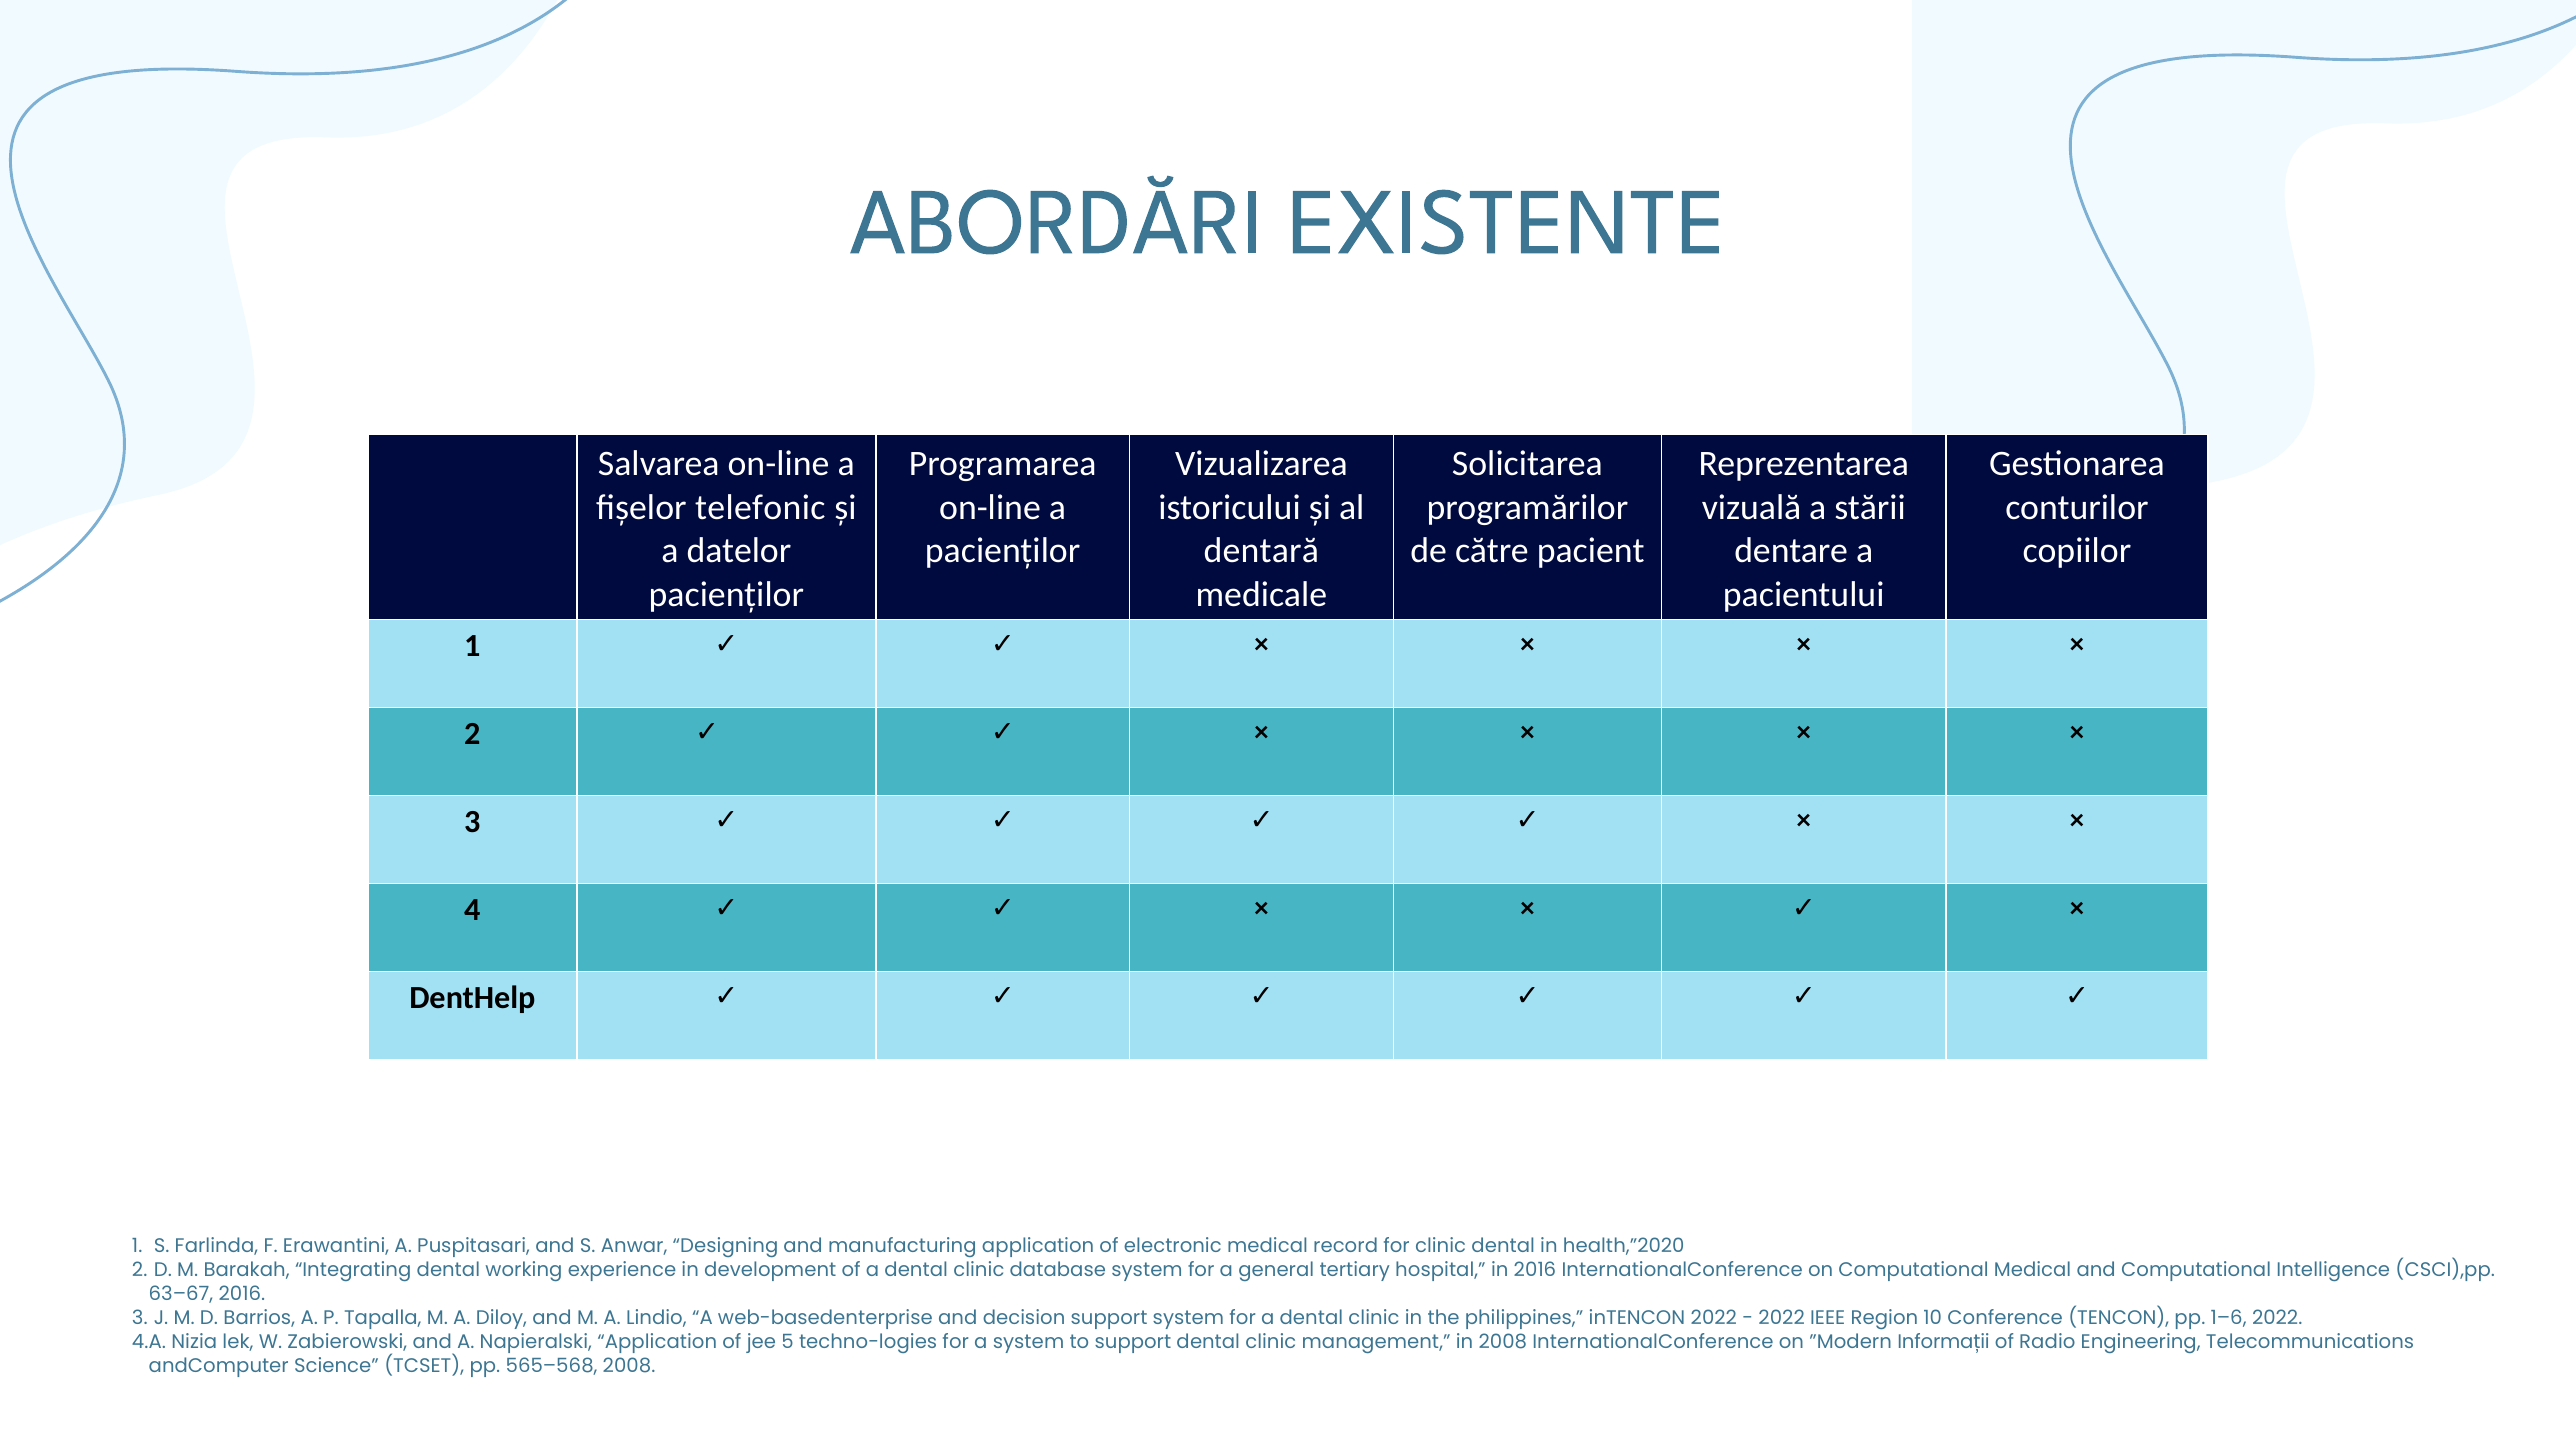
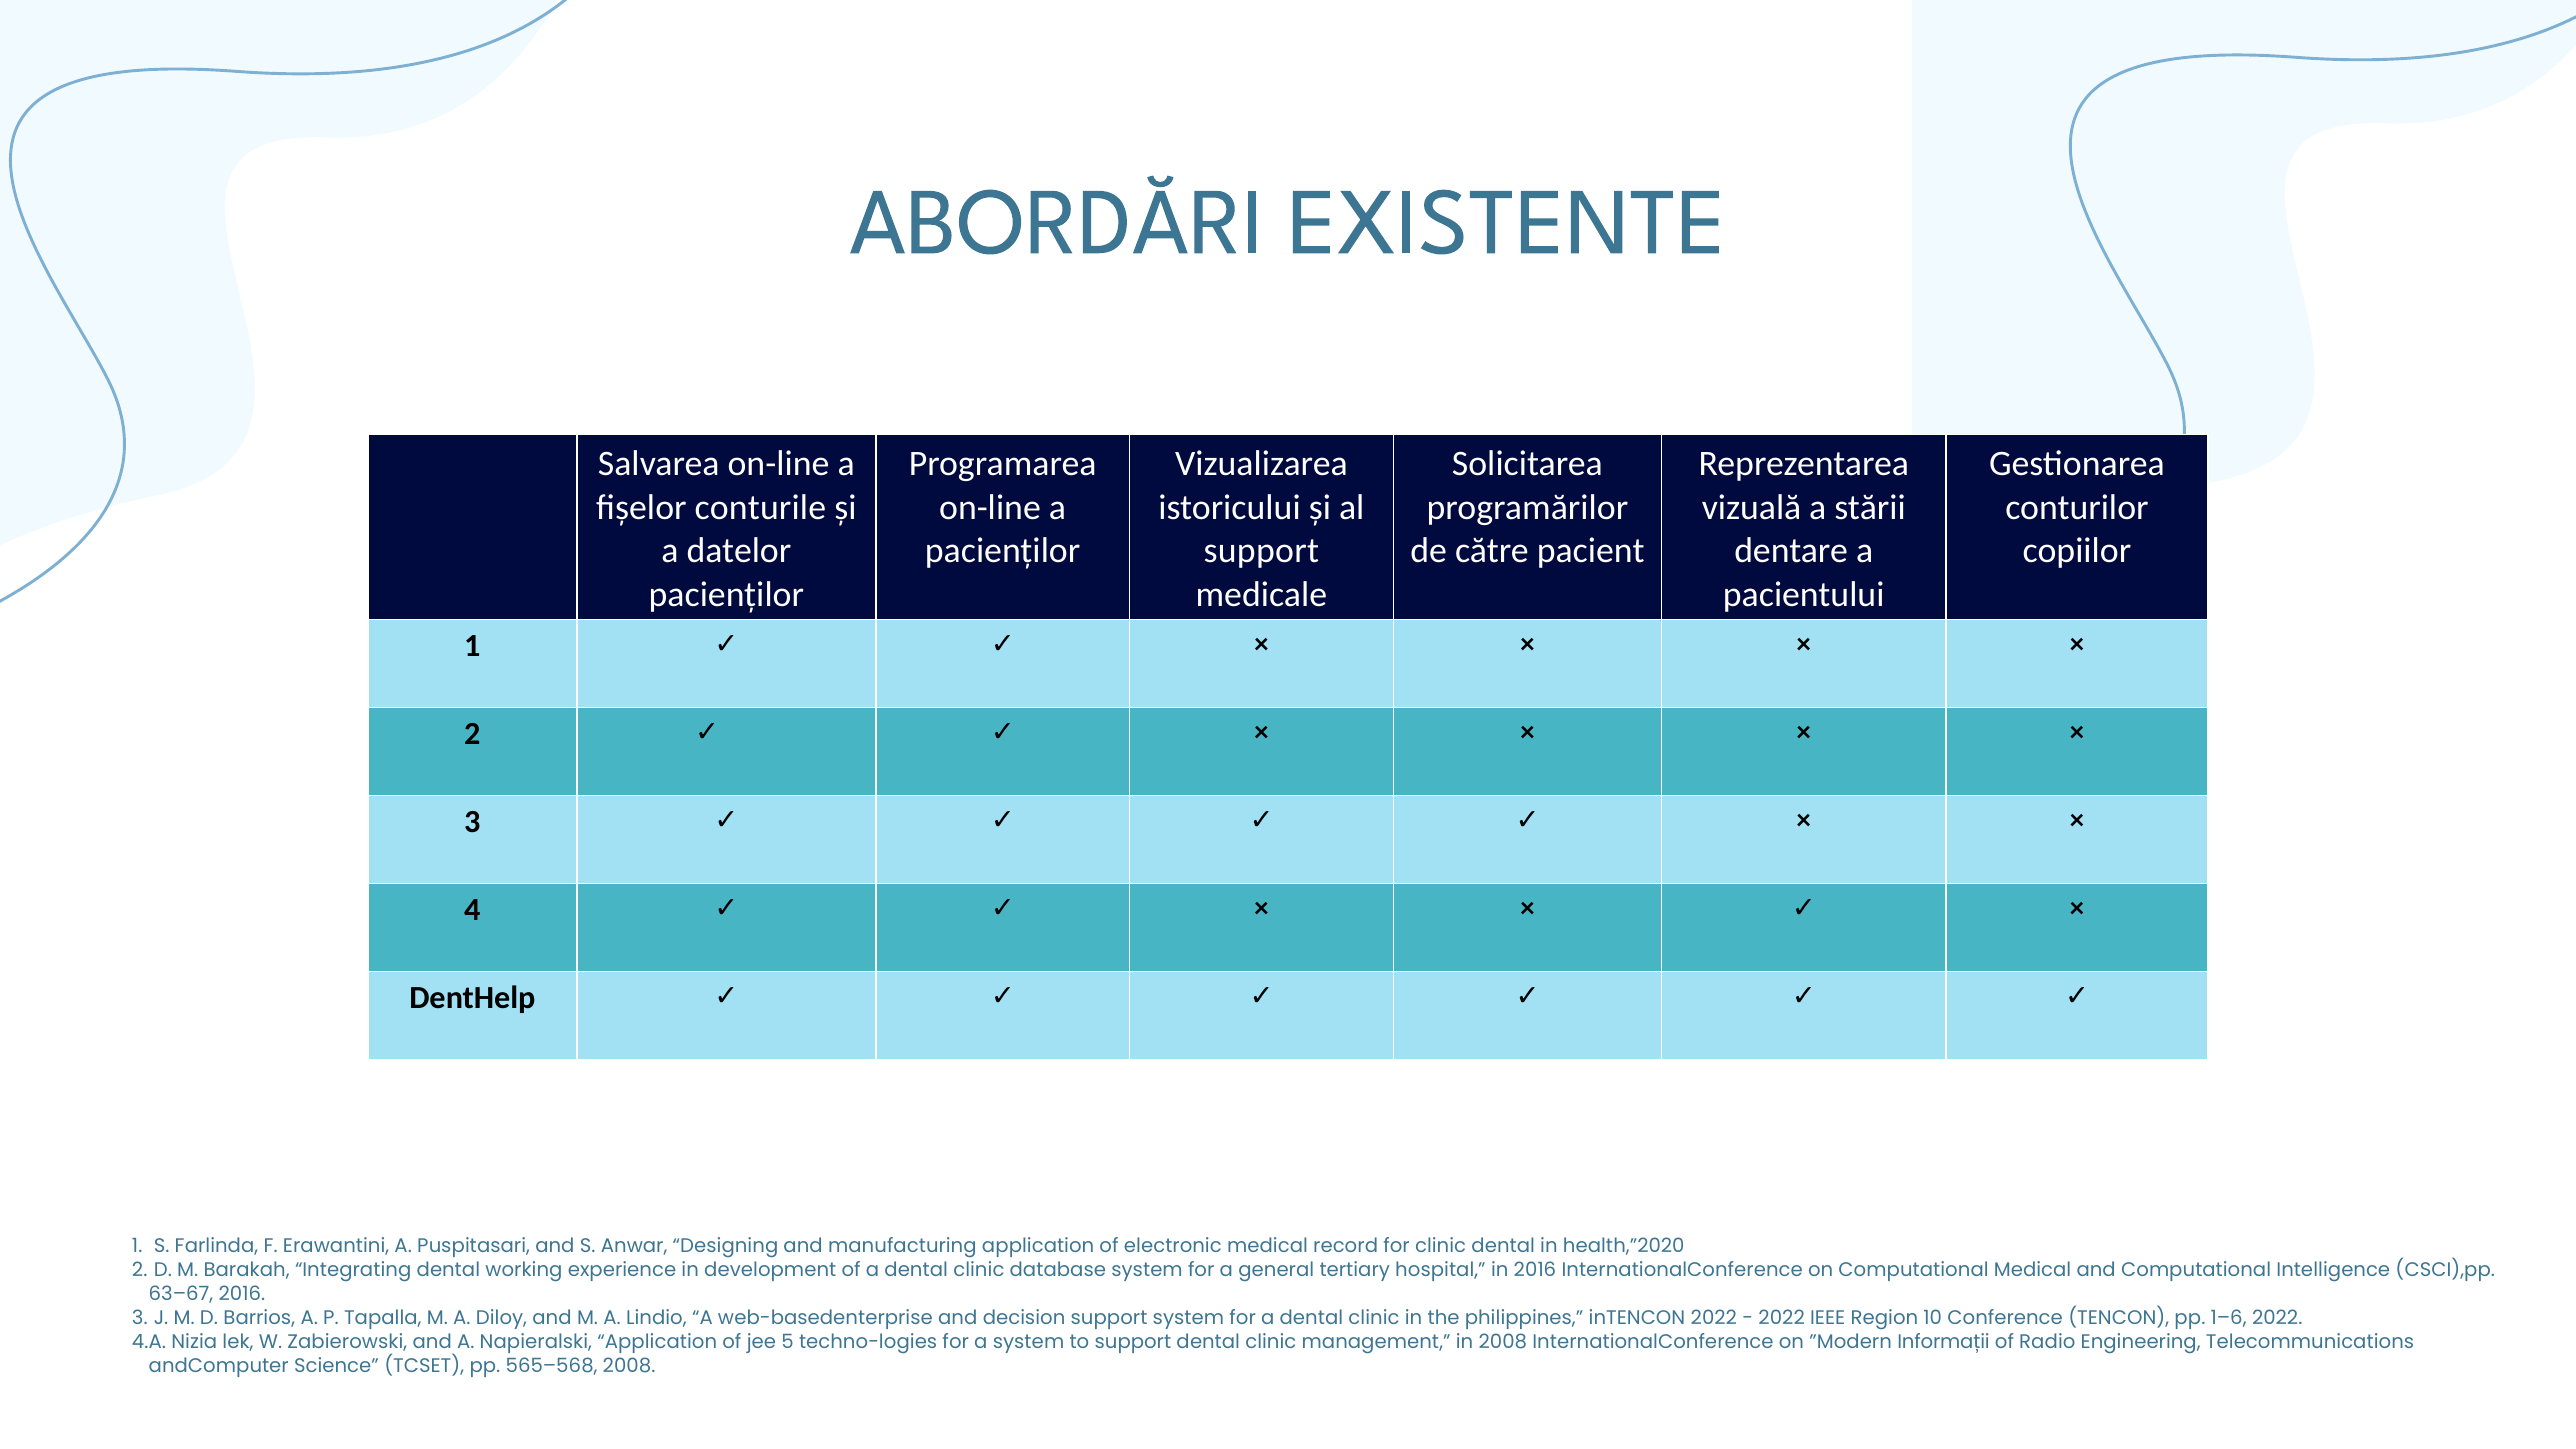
telefonic: telefonic -> conturile (760, 507)
dentară: dentară -> support (1261, 551)
